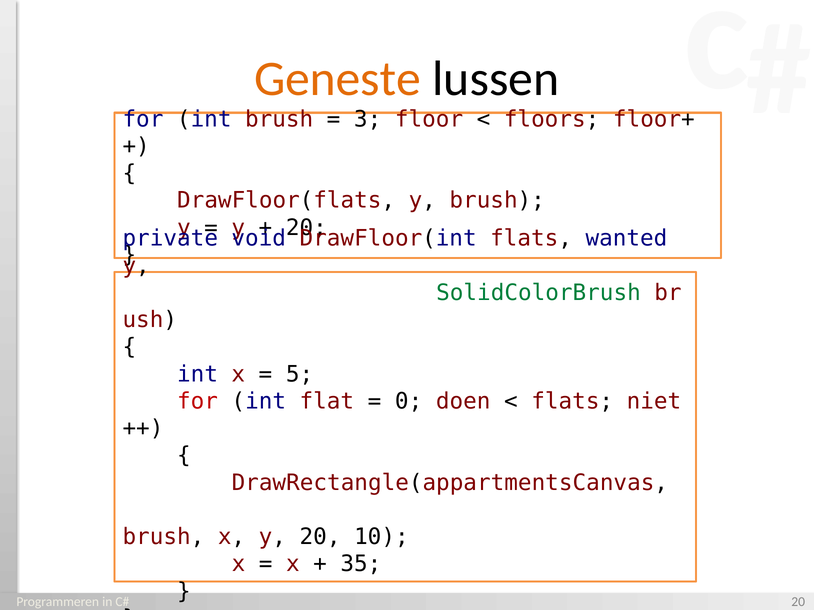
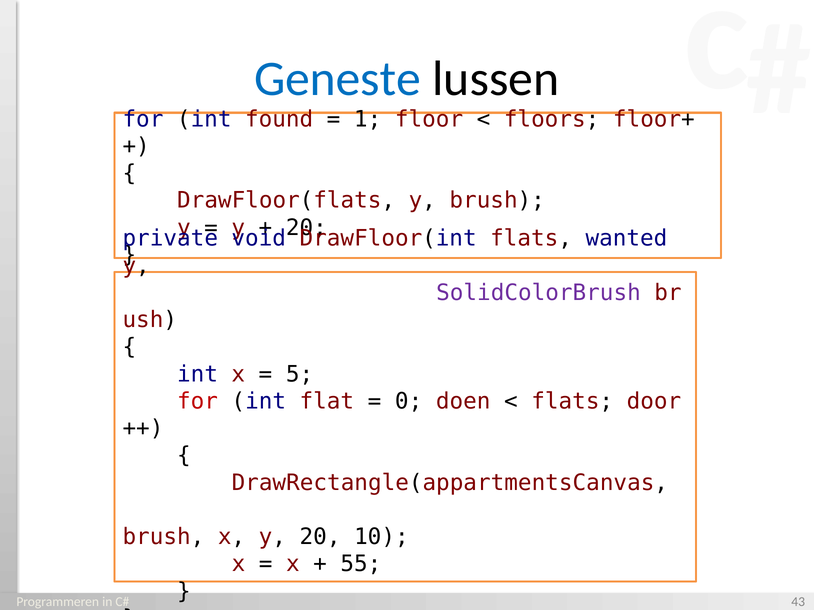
Geneste colour: orange -> blue (338, 79)
int brush: brush -> found (279, 119)
3: 3 -> 1 (368, 119)
SolidColorBrush colour: green -> purple (538, 293)
niet: niet -> door (654, 402)
35: 35 -> 55 (361, 564)
20: 20 -> 43 (798, 602)
